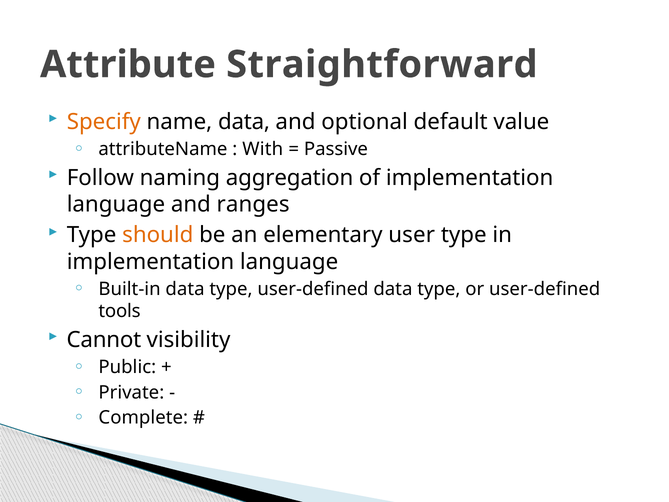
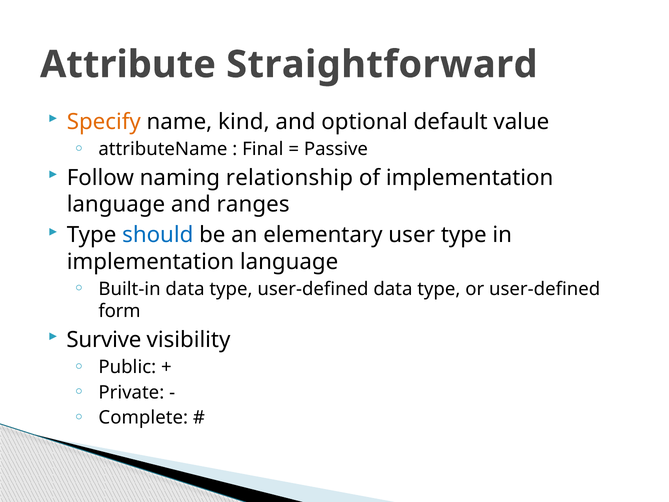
name data: data -> kind (244, 122)
With: With -> Final (263, 149)
aggregation: aggregation -> relationship (289, 178)
should colour: orange -> blue (158, 235)
tools: tools -> form (120, 311)
Cannot: Cannot -> Survive (104, 340)
